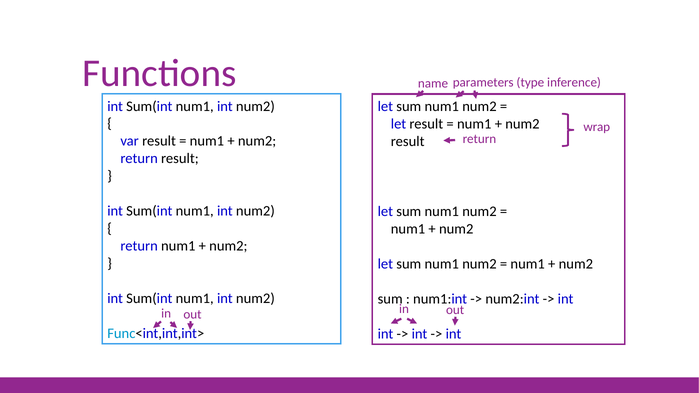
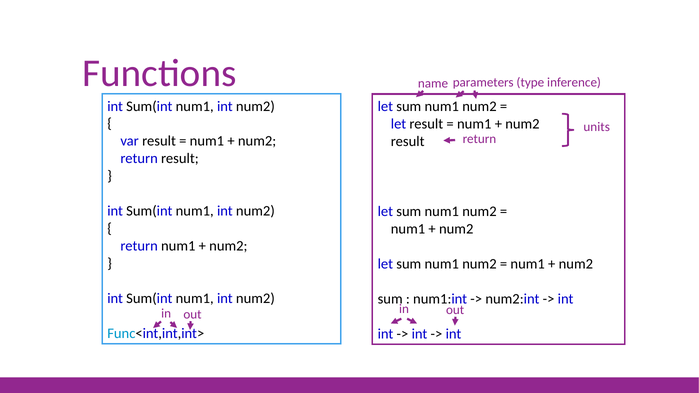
wrap: wrap -> units (597, 127)
